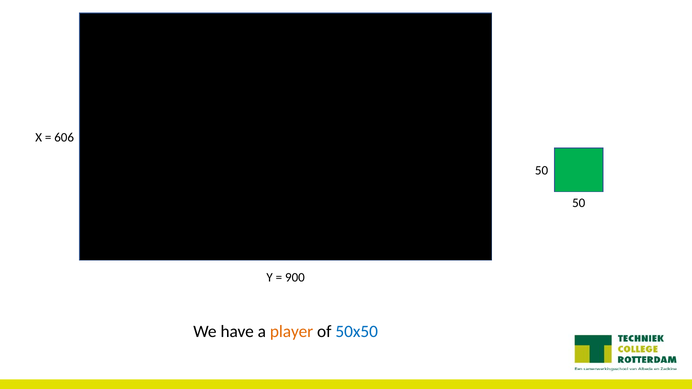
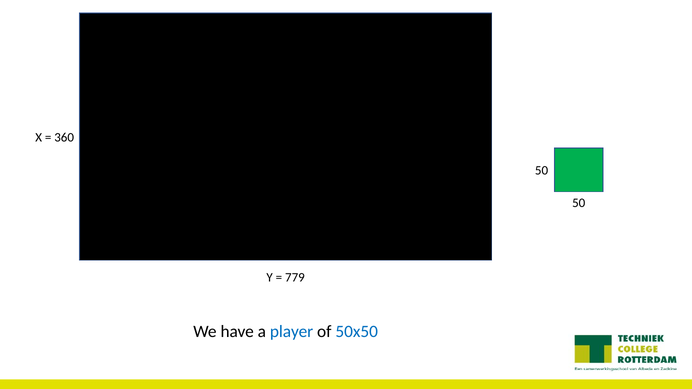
606: 606 -> 360 (64, 137)
900: 900 -> 779 (295, 277)
player colour: orange -> blue (292, 332)
